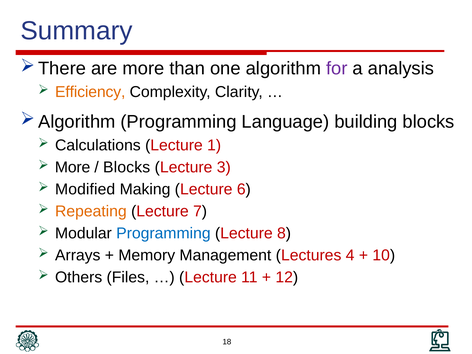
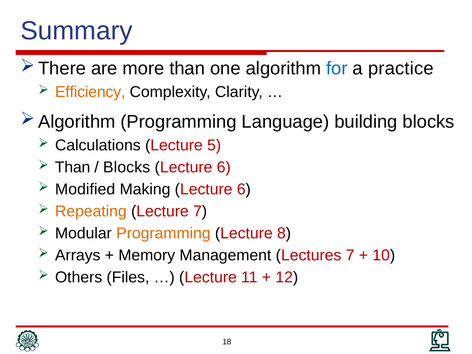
for colour: purple -> blue (337, 69)
analysis: analysis -> practice (401, 69)
1: 1 -> 5 (214, 145)
More: More -> Than (73, 167)
3: 3 -> 6 (224, 167)
Programming colour: blue -> orange (163, 233)
Lectures 4: 4 -> 7 (350, 255)
